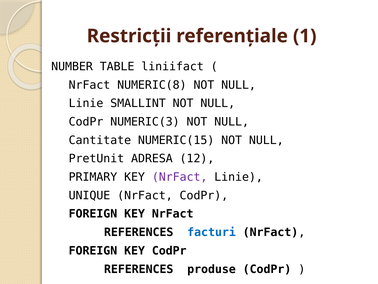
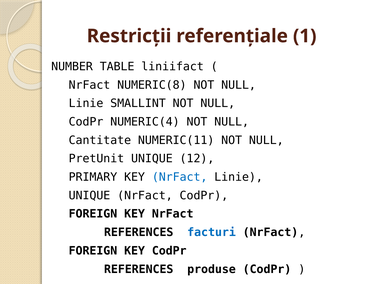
NUMERIC(3: NUMERIC(3 -> NUMERIC(4 (145, 122)
NUMERIC(15: NUMERIC(15 -> NUMERIC(11 (176, 140)
PretUnit ADRESA: ADRESA -> UNIQUE (152, 158)
NrFact colour: purple -> blue (180, 177)
